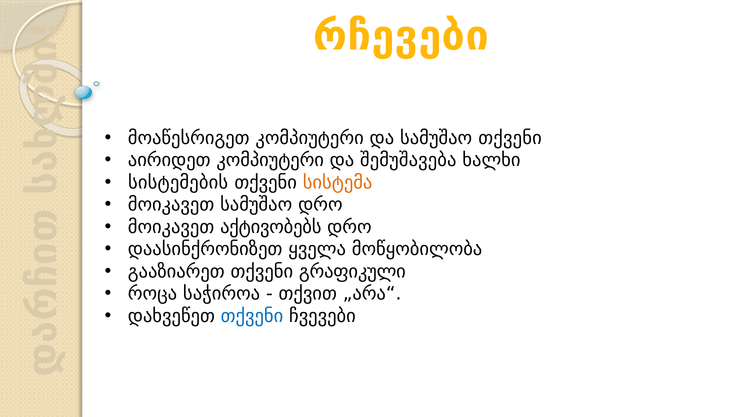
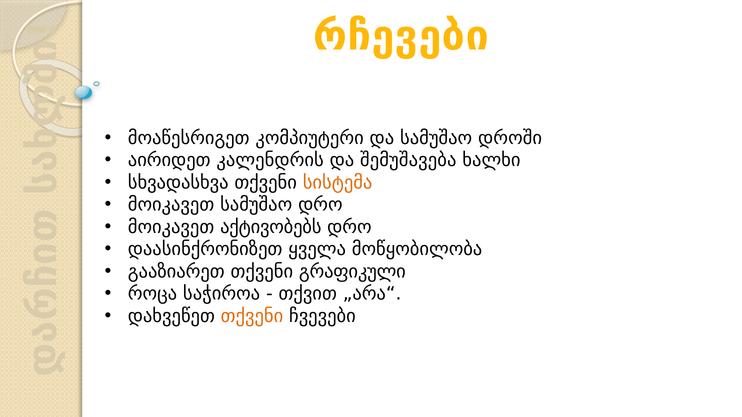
სამუშაო თქვენი: თქვენი -> დროში (510, 138)
აირიდეთ კომპიუტერი: კომპიუტერი -> კალენდრის (270, 160)
სისტემების: სისტემების -> სხვადასხვა (178, 183)
თქვენი colour: blue -> orange (252, 316)
